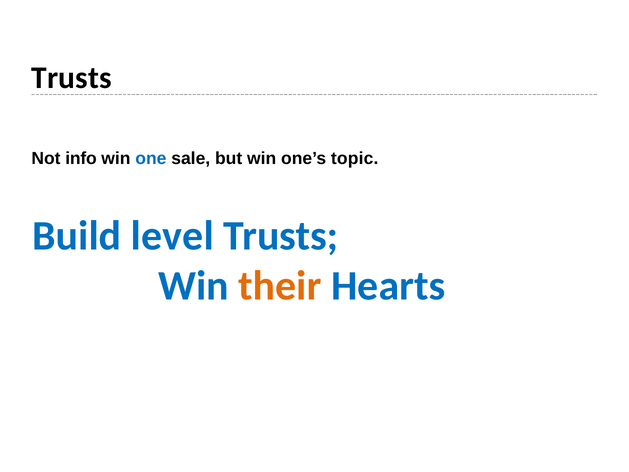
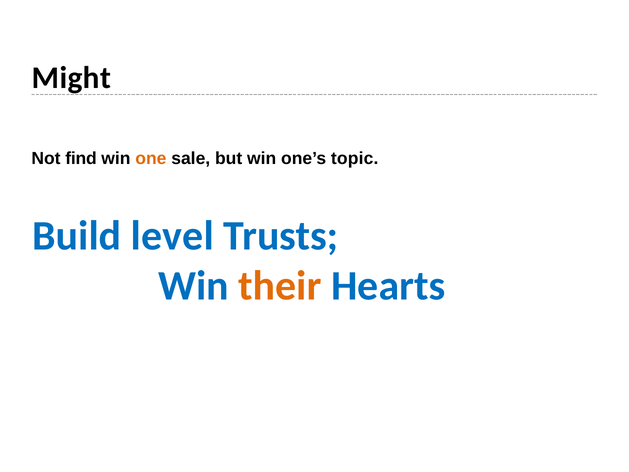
Trusts: Trusts -> Might (71, 78)
info: info -> find (81, 158)
one colour: blue -> orange (151, 158)
